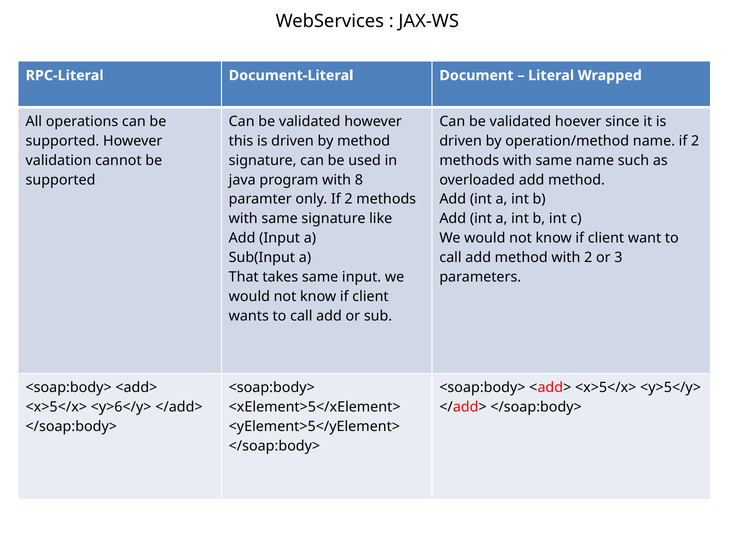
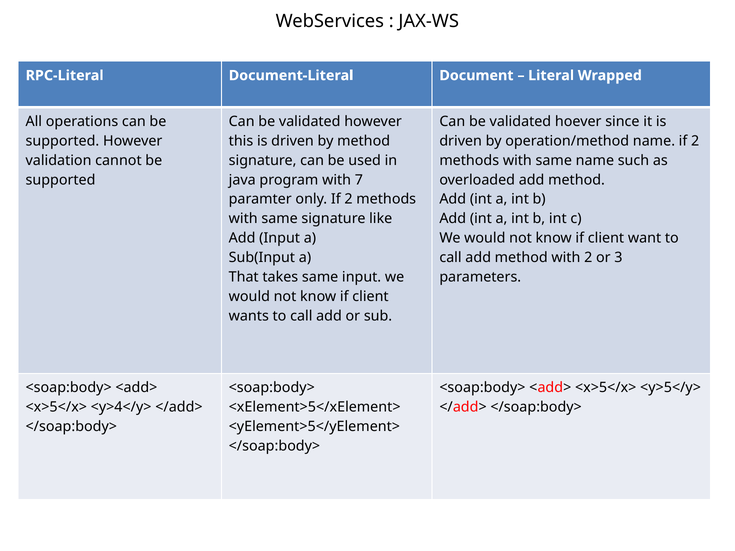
8: 8 -> 7 (359, 180)
<y>6</y>: <y>6</y> -> <y>4</y> (121, 407)
